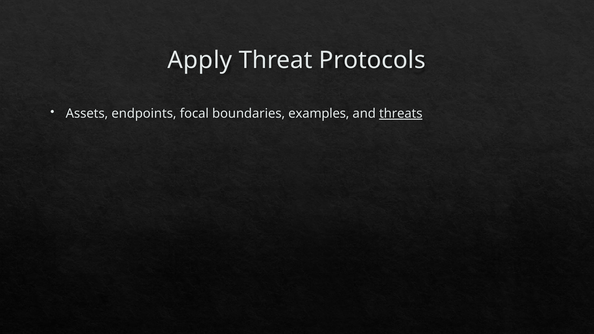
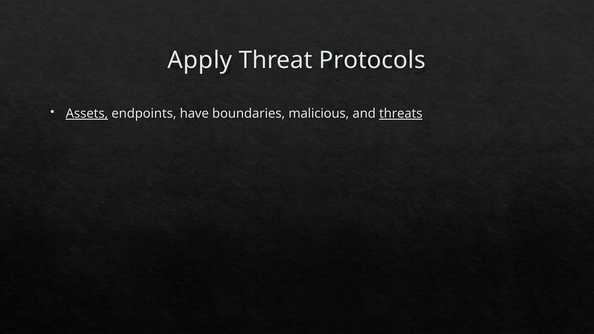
Assets underline: none -> present (87, 114)
focal: focal -> have (194, 114)
examples: examples -> malicious (319, 114)
